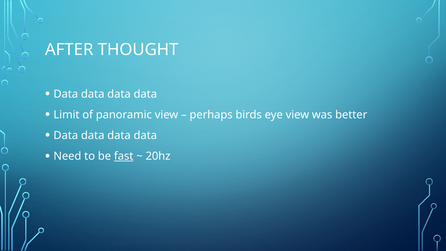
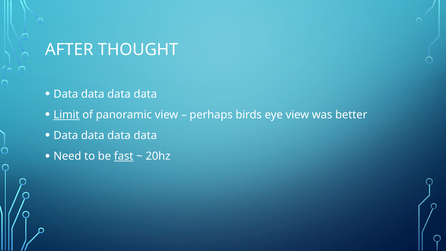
Limit underline: none -> present (66, 115)
